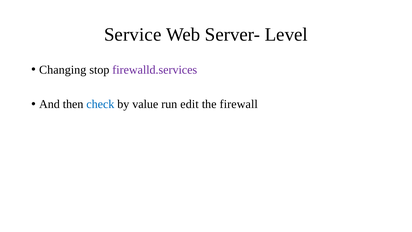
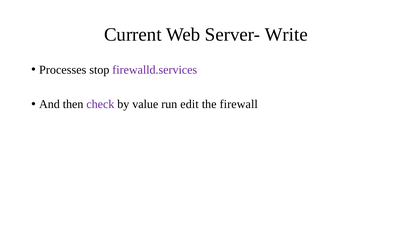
Service: Service -> Current (133, 35)
Level: Level -> Write (286, 35)
Changing: Changing -> Processes (63, 70)
check colour: blue -> purple (100, 104)
